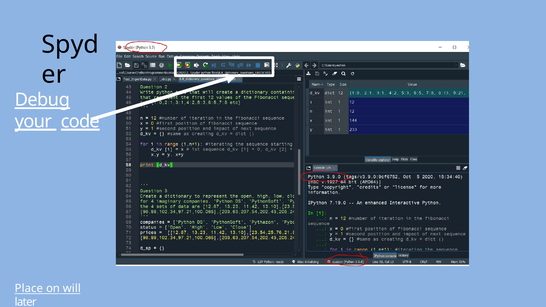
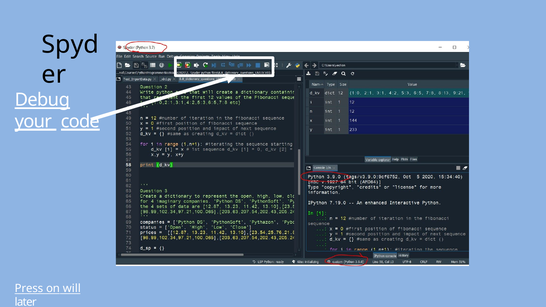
Place: Place -> Press (29, 289)
